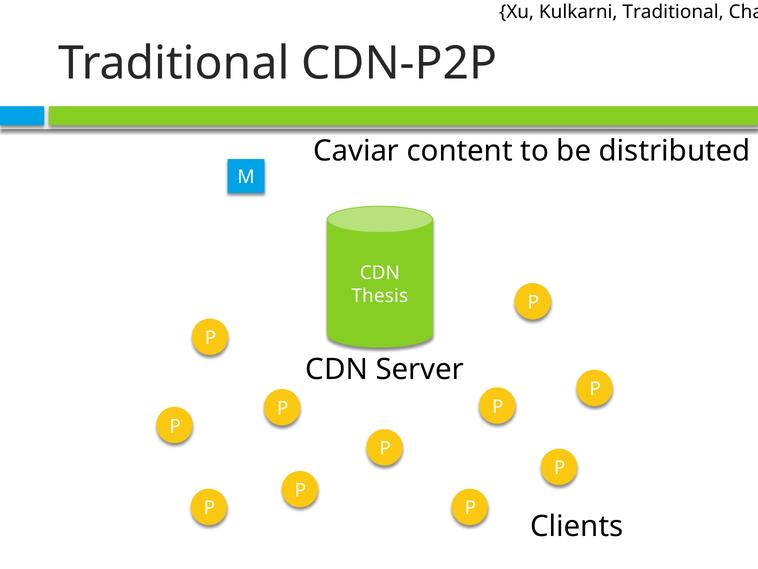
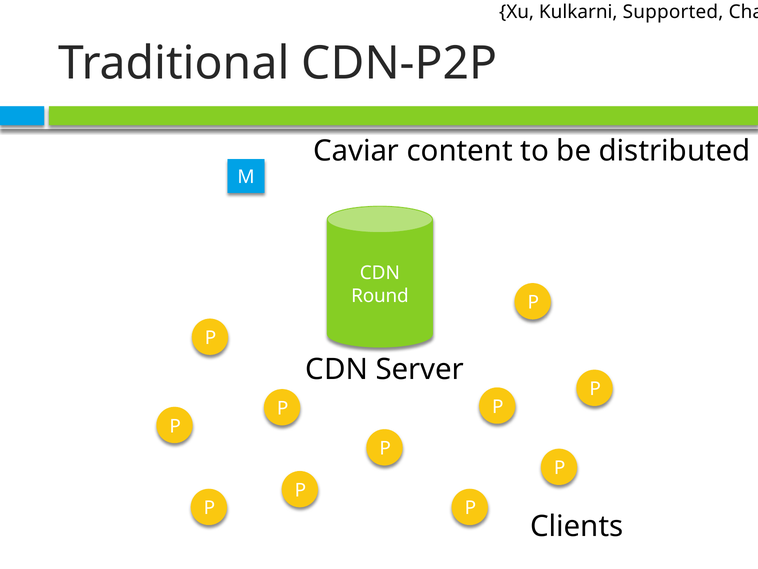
Kulkarni Traditional: Traditional -> Supported (673, 12)
Thesis: Thesis -> Round (380, 296)
